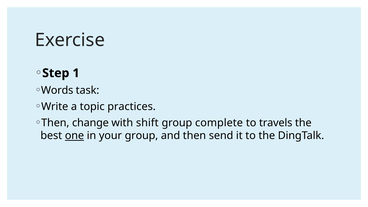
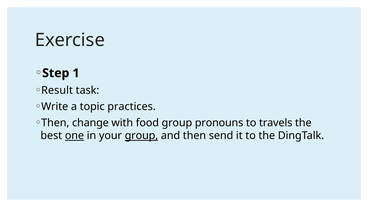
Words: Words -> Result (57, 90)
shift: shift -> food (147, 123)
complete: complete -> pronouns (219, 123)
group underline: none -> present (141, 136)
